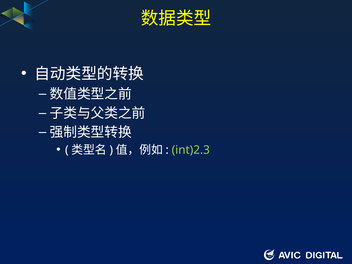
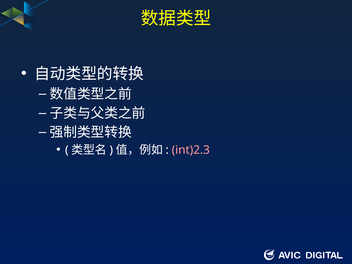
int)2.3 colour: light green -> pink (191, 150)
